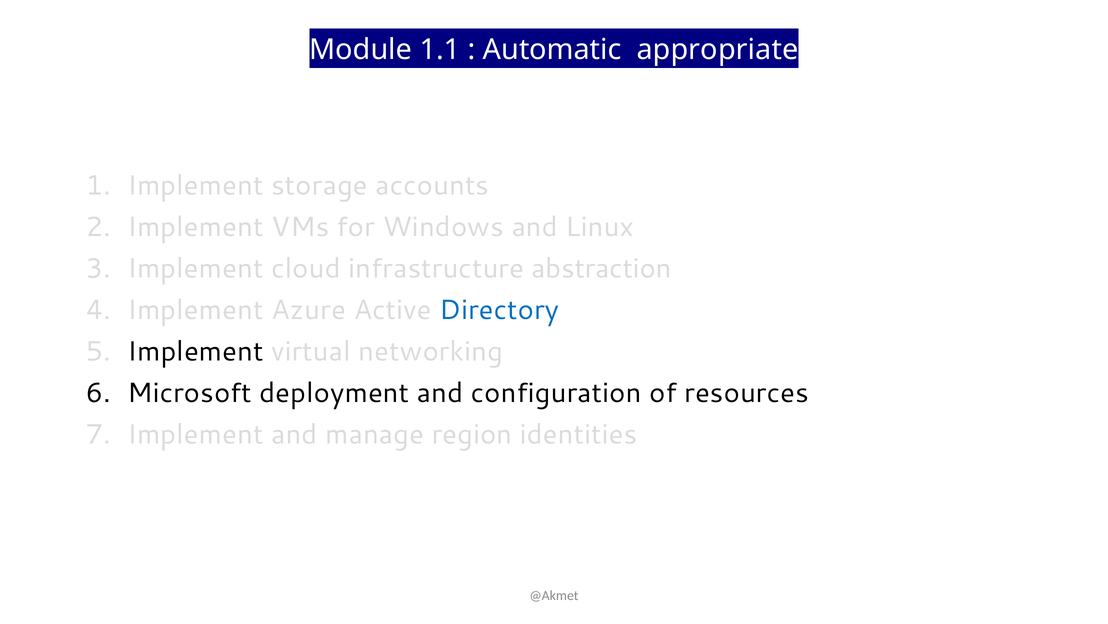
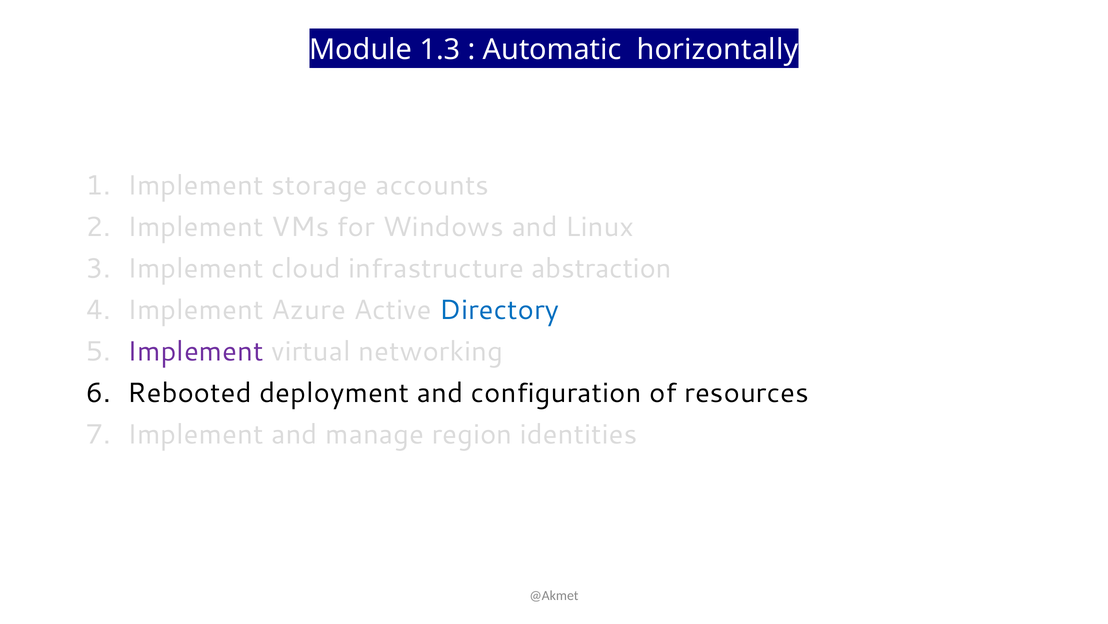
1.1: 1.1 -> 1.3 (440, 50)
appropriate: appropriate -> horizontally (717, 50)
Implement colour: black -> purple (195, 351)
Microsoft: Microsoft -> Rebooted (190, 393)
